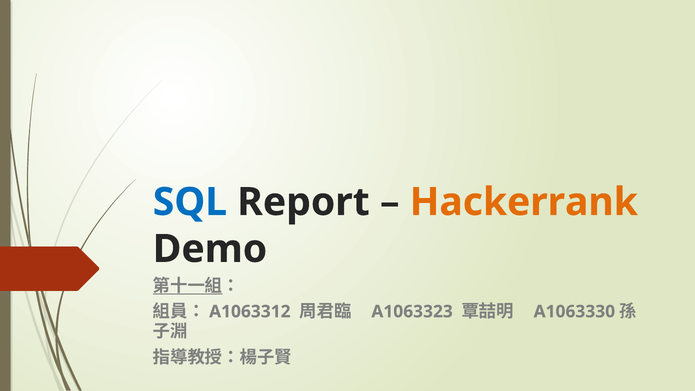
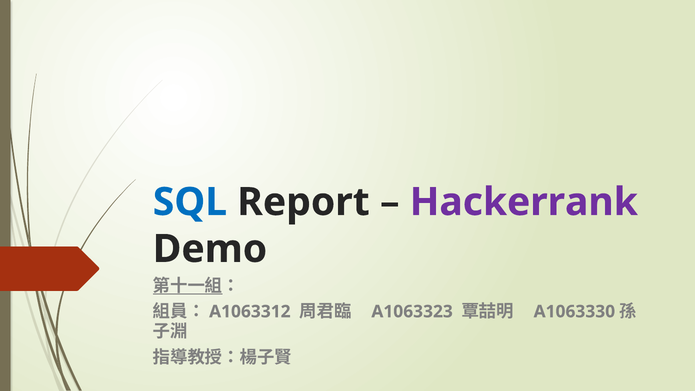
Hackerrank colour: orange -> purple (524, 202)
